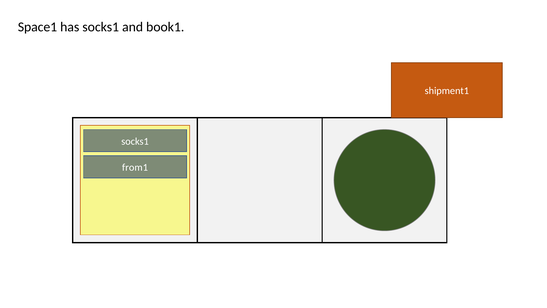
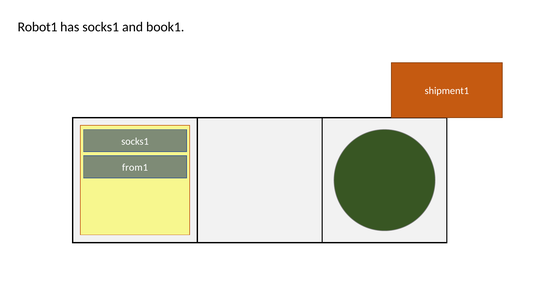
Space1: Space1 -> Robot1 (38, 27)
